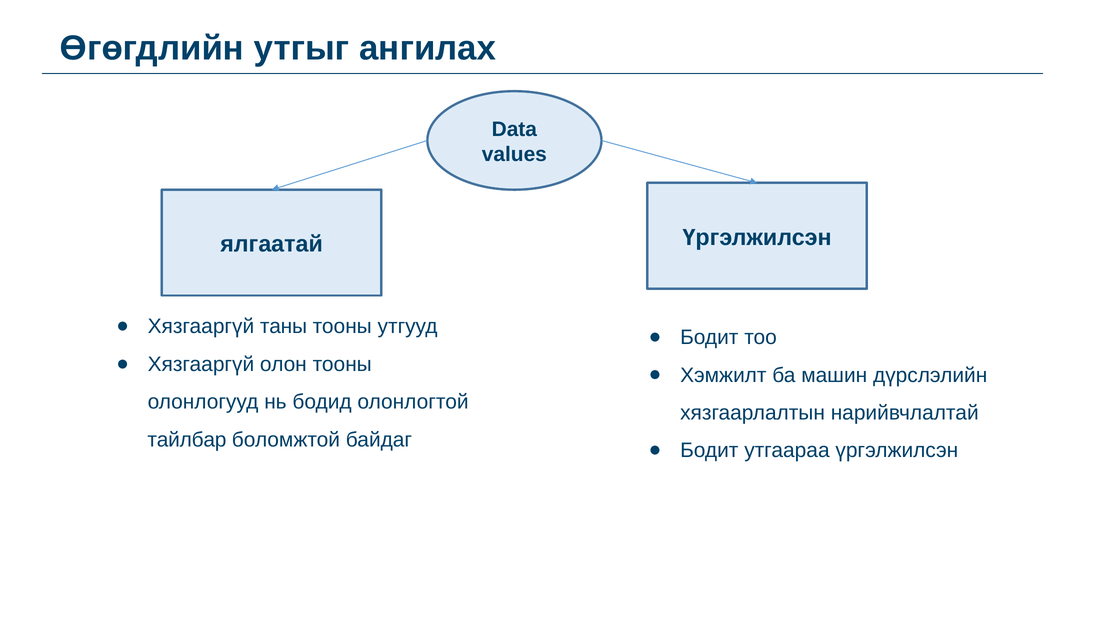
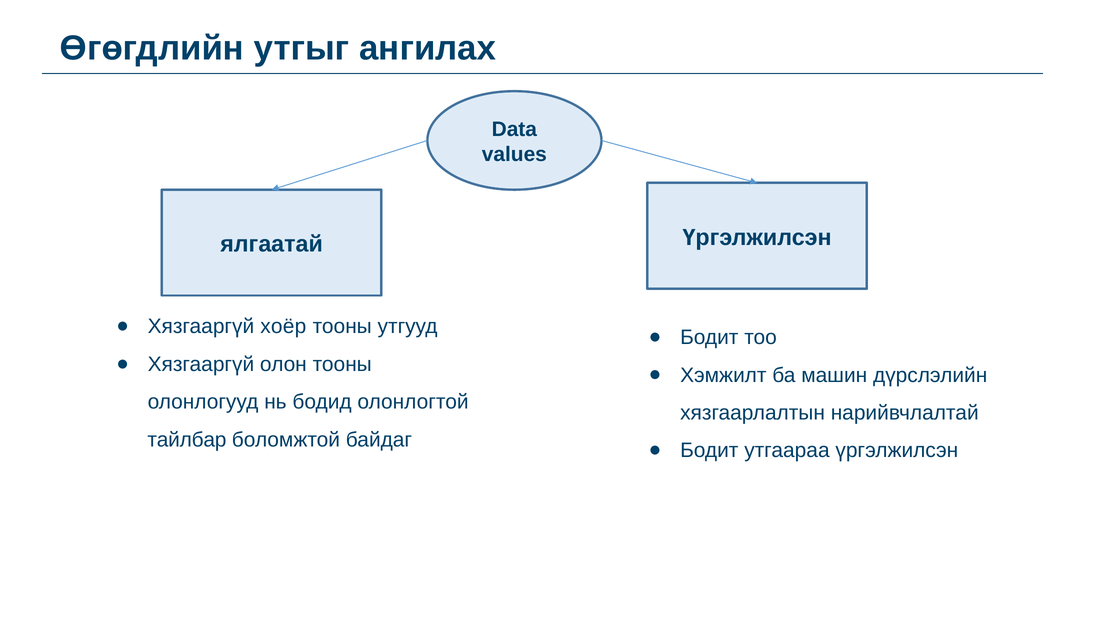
таны: таны -> хоёр (283, 326)
